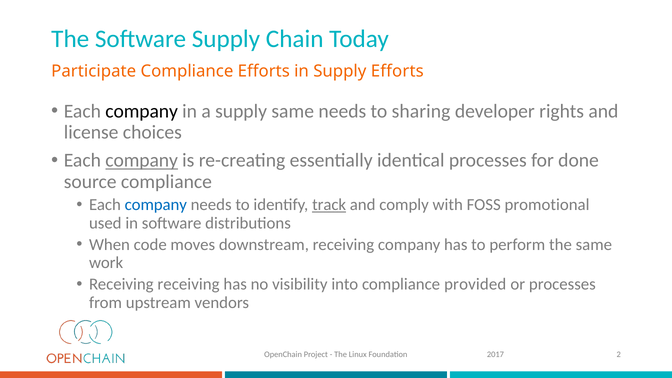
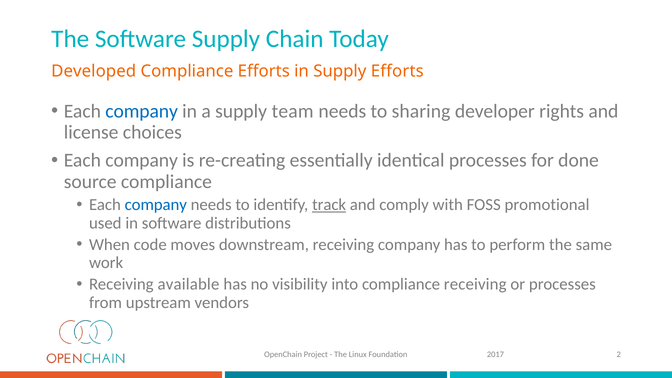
Participate: Participate -> Developed (94, 71)
company colour: black -> blue (142, 111)
supply same: same -> team (293, 111)
company underline: present -> none (142, 160)
Receiving receiving: receiving -> available (188, 284)
compliance provided: provided -> receiving (475, 284)
